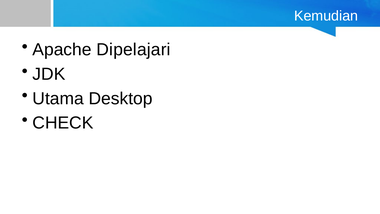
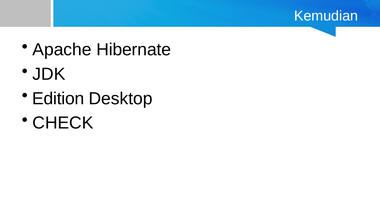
Dipelajari: Dipelajari -> Hibernate (134, 50)
Utama: Utama -> Edition (58, 98)
